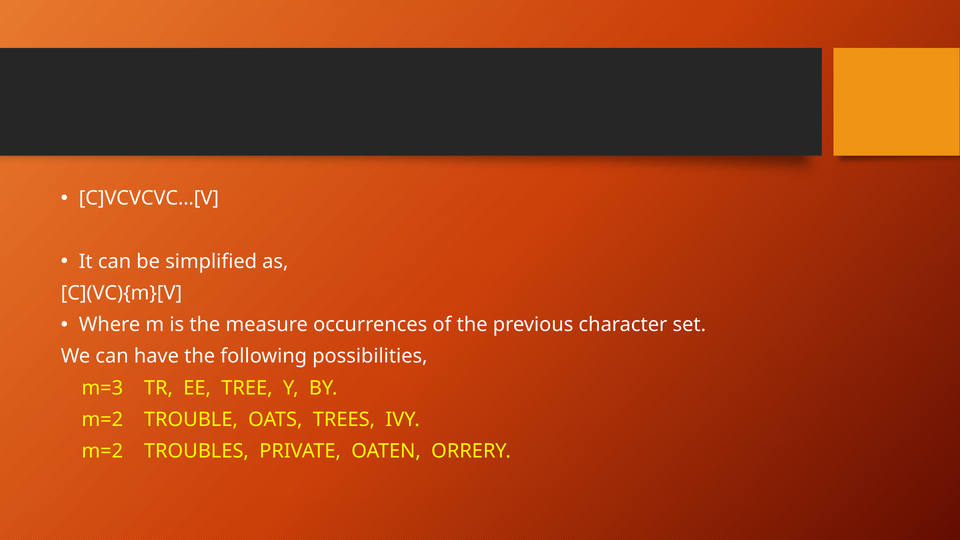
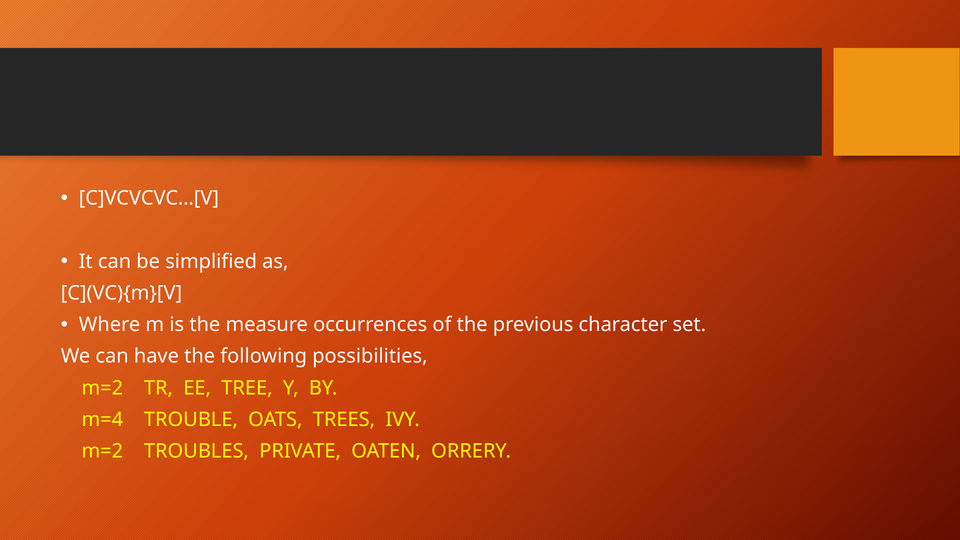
m=3: m=3 -> m=2 (102, 388)
m=2: m=2 -> m=4 (102, 420)
